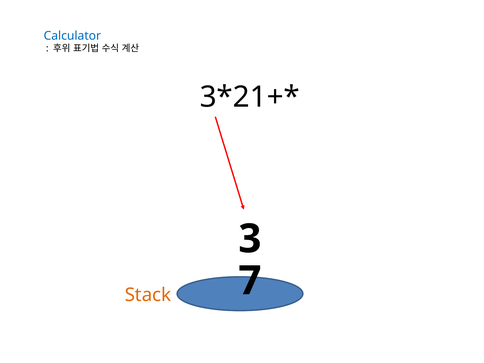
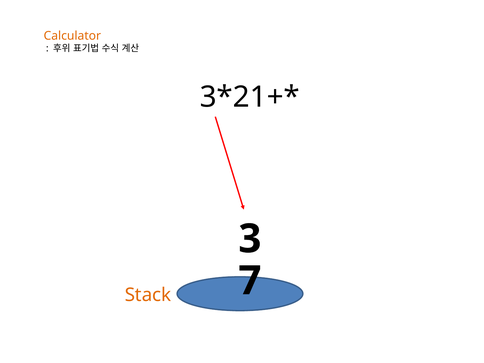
Calculator colour: blue -> orange (72, 36)
